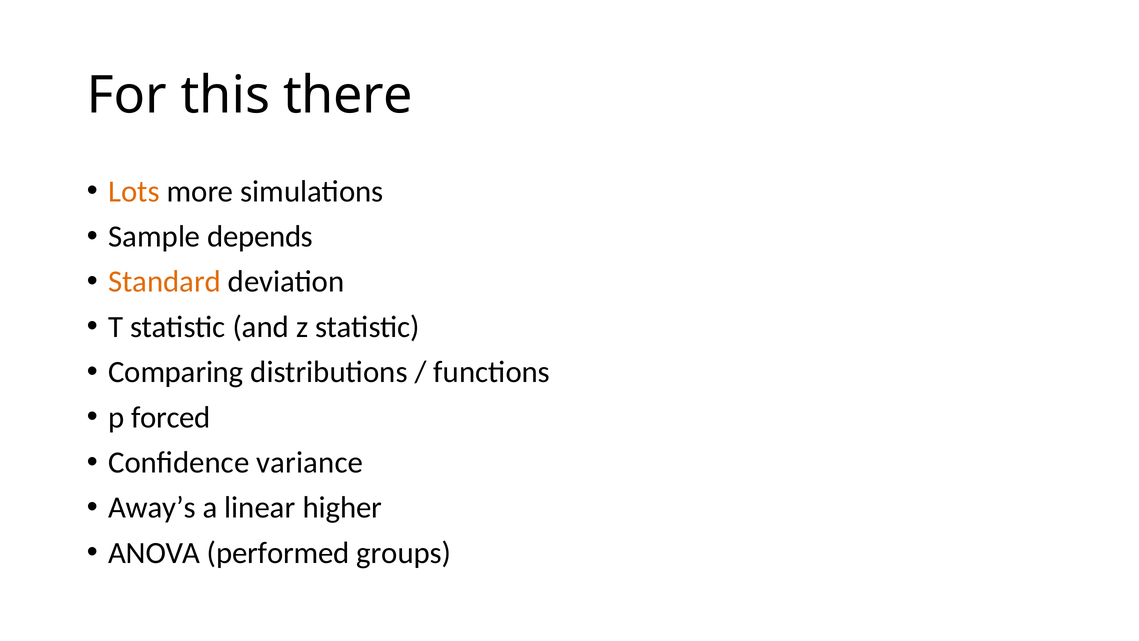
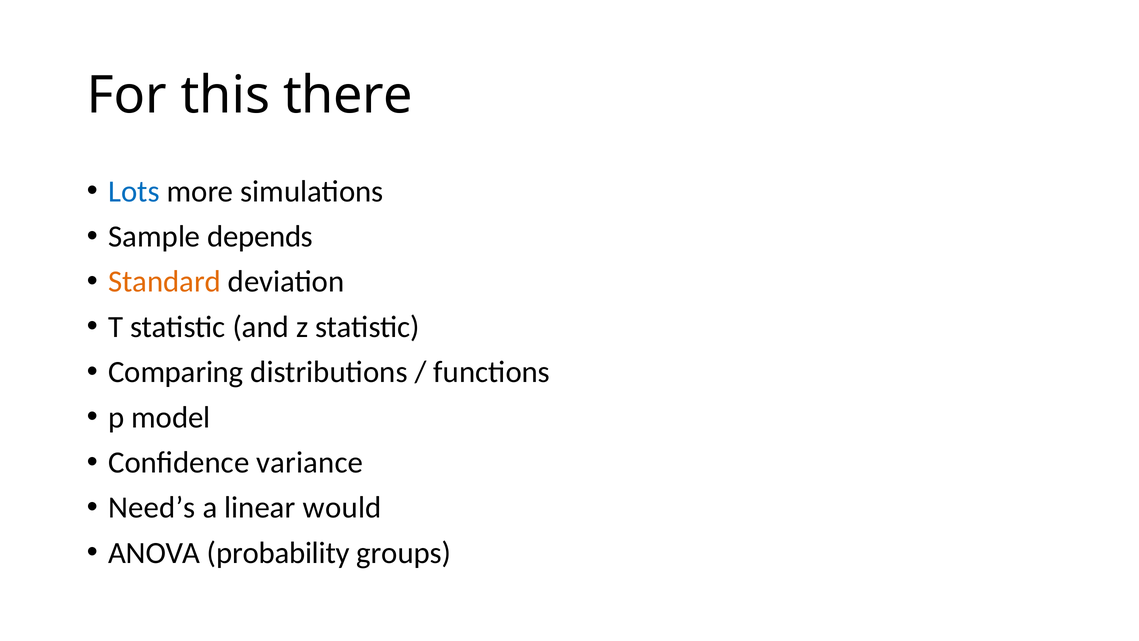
Lots colour: orange -> blue (134, 191)
forced: forced -> model (171, 417)
Away’s: Away’s -> Need’s (152, 507)
higher: higher -> would (342, 507)
performed: performed -> probability (278, 553)
